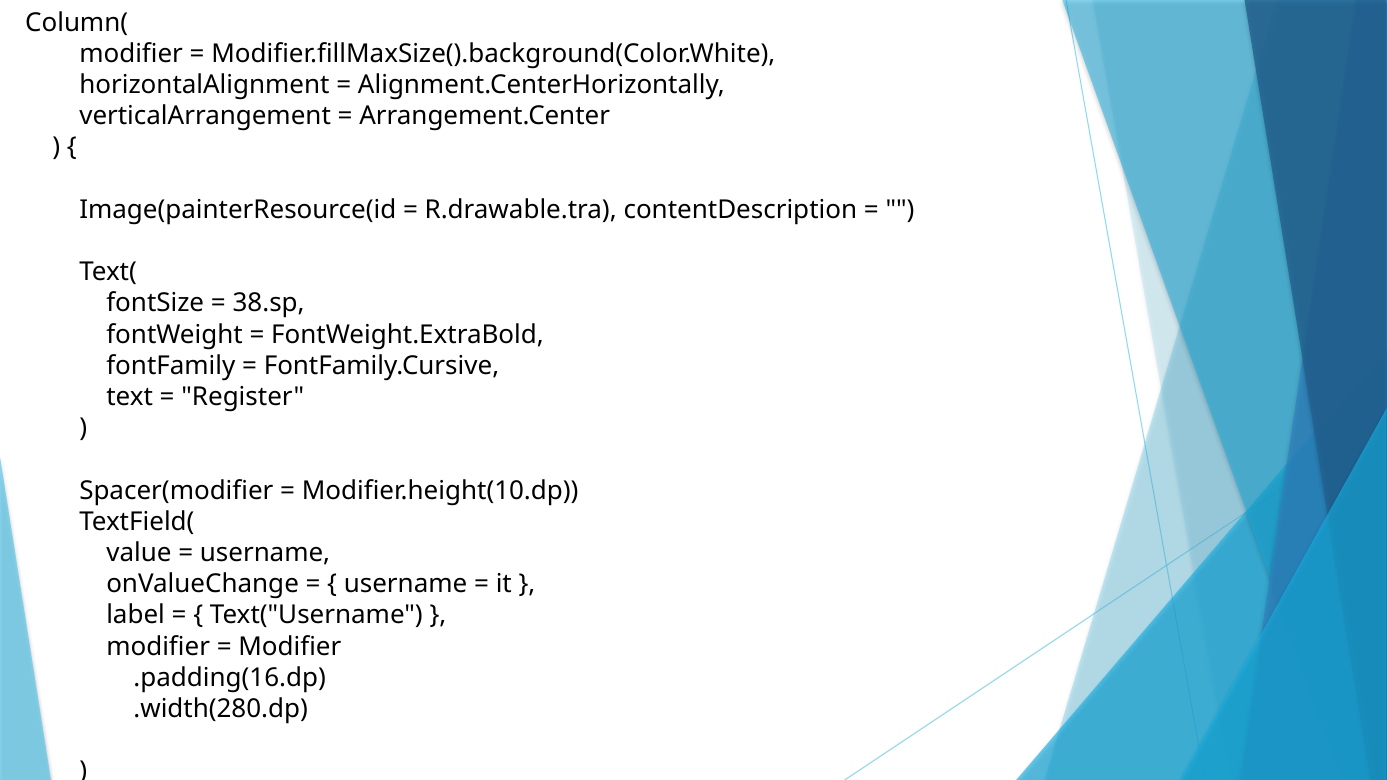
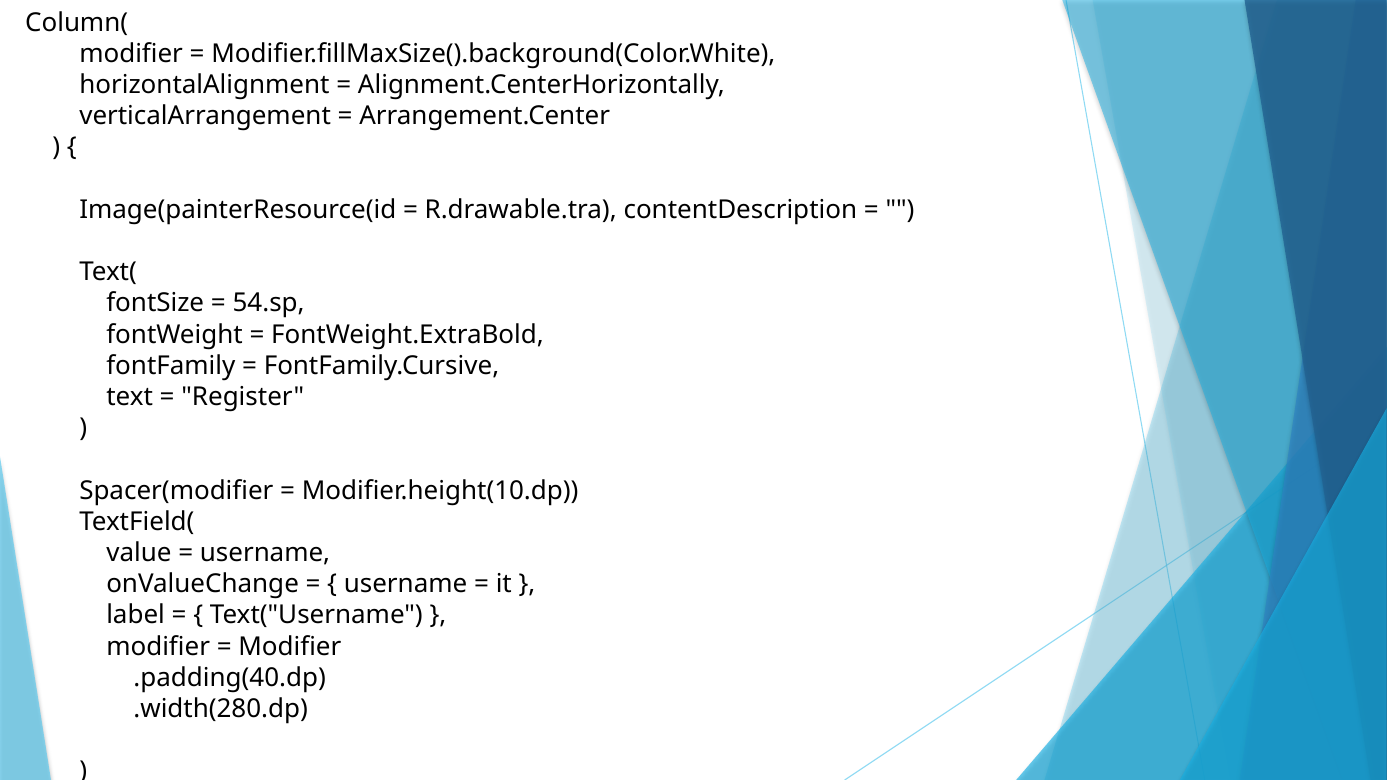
38.sp: 38.sp -> 54.sp (269, 303)
.padding(16.dp: .padding(16.dp -> .padding(40.dp (230, 678)
